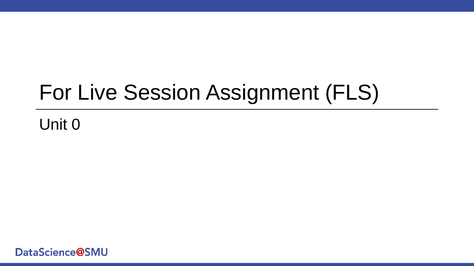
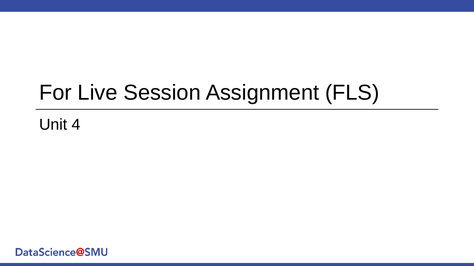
0: 0 -> 4 (76, 125)
